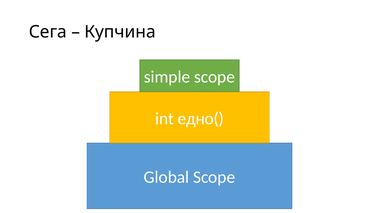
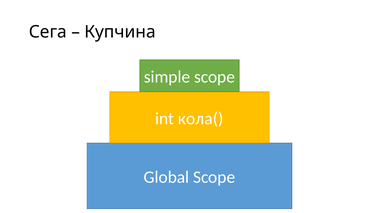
едно(: едно( -> кола( (201, 119)
